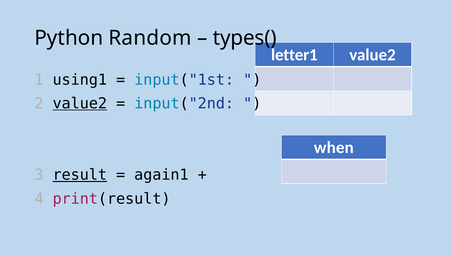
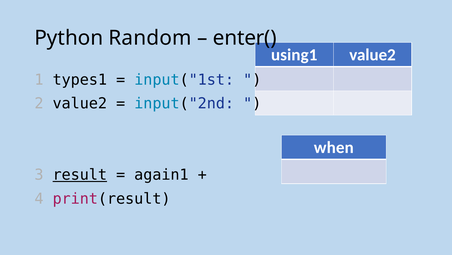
types(: types( -> enter( (245, 38)
letter1: letter1 -> using1 (294, 55)
using1: using1 -> types1 (80, 79)
value2 underline: present -> none (80, 103)
